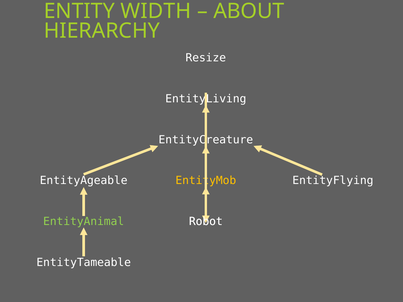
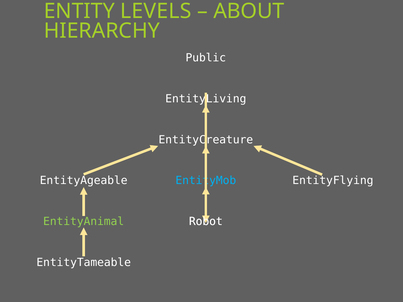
WIDTH: WIDTH -> LEVELS (156, 11)
Resize: Resize -> Public (206, 58)
EntityMob colour: yellow -> light blue (206, 181)
